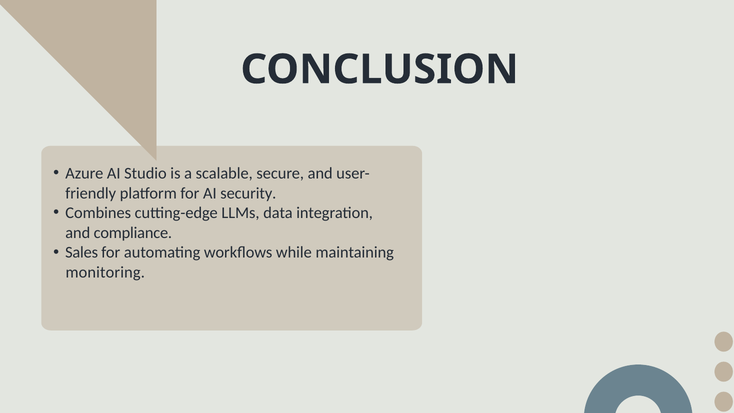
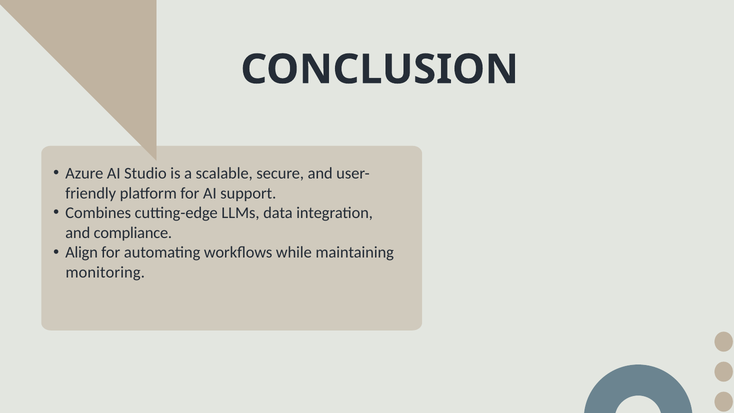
security: security -> support (248, 193)
Sales: Sales -> Align (82, 252)
